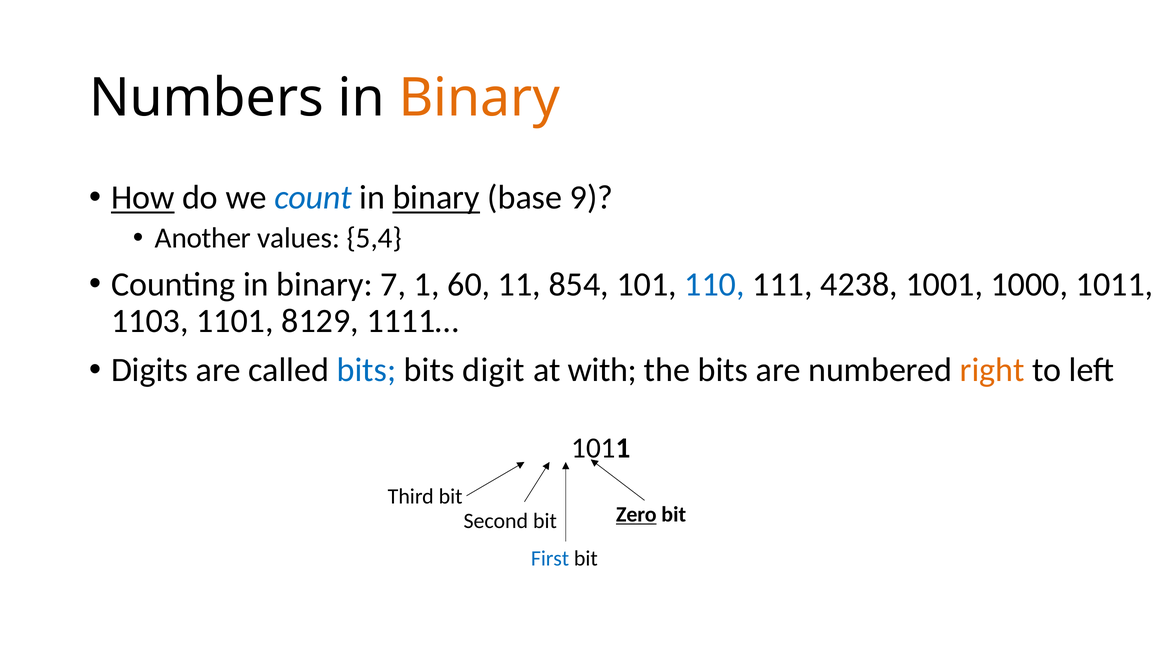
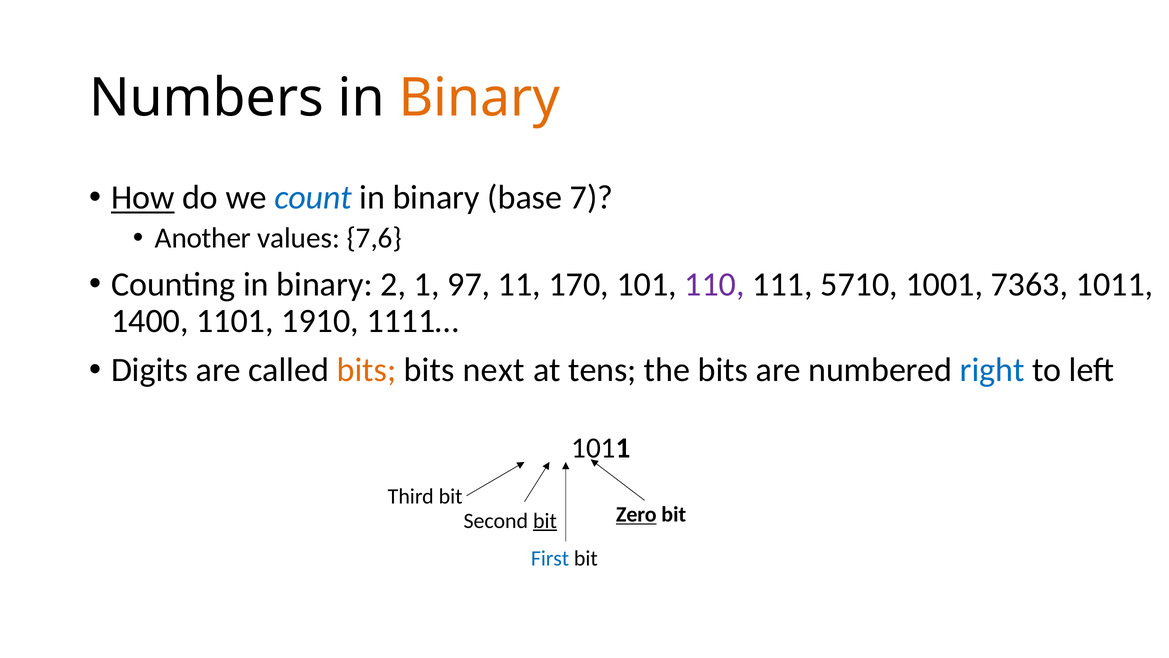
binary underline: present -> none (436, 198)
9: 9 -> 7 (592, 198)
5,4: 5,4 -> 7,6 (374, 238)
7: 7 -> 2 (393, 284)
60: 60 -> 97 (469, 284)
854: 854 -> 170 (579, 284)
110 colour: blue -> purple (715, 284)
4238: 4238 -> 5710 (859, 284)
1000: 1000 -> 7363 (1029, 284)
1103: 1103 -> 1400 (150, 321)
8129: 8129 -> 1910 (320, 321)
bits colour: blue -> orange (367, 370)
digit: digit -> next (494, 370)
with: with -> tens (602, 370)
right colour: orange -> blue (992, 370)
bit underline: none -> present (545, 520)
